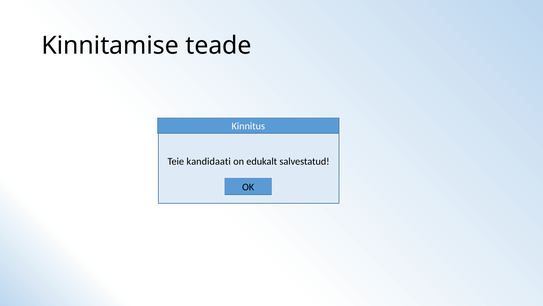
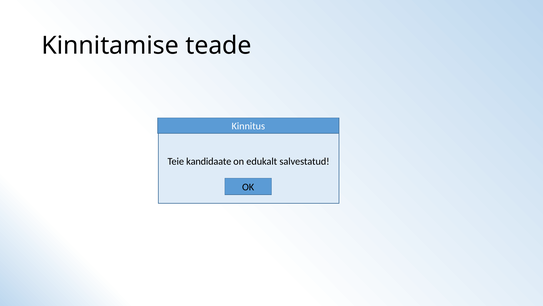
kandidaati: kandidaati -> kandidaate (209, 161)
